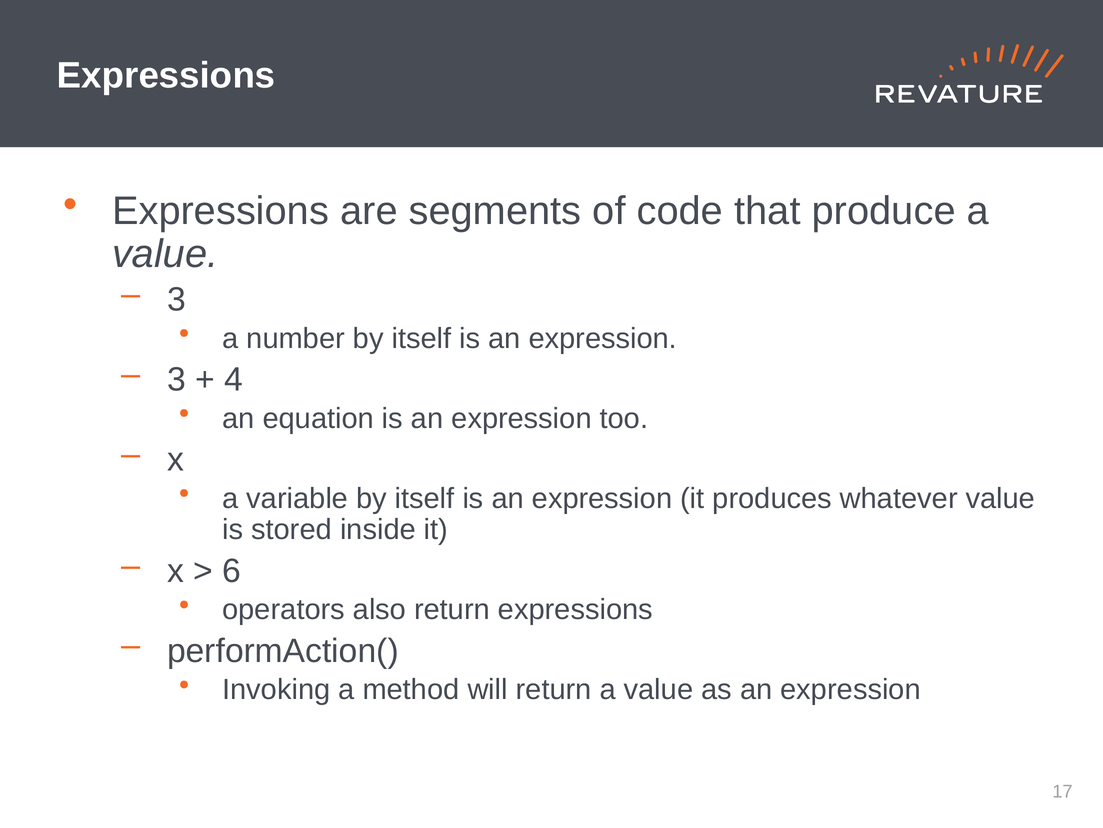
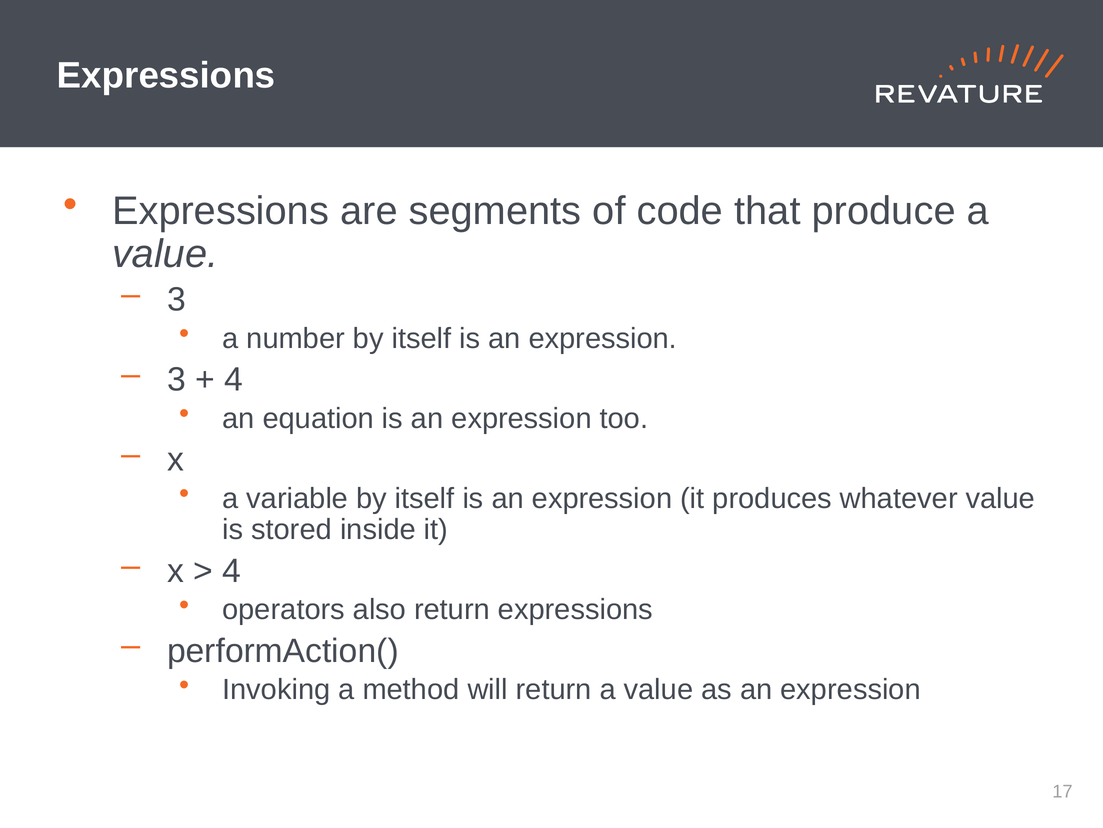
6: 6 -> 4 (232, 571)
